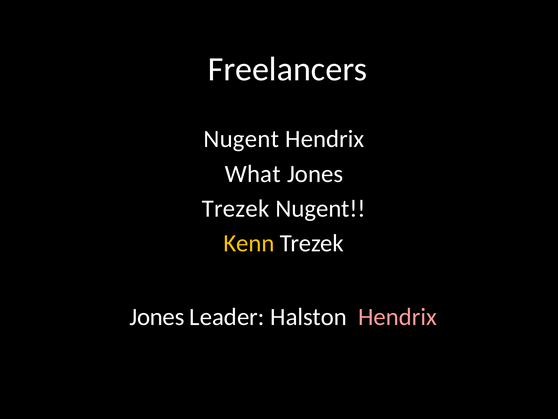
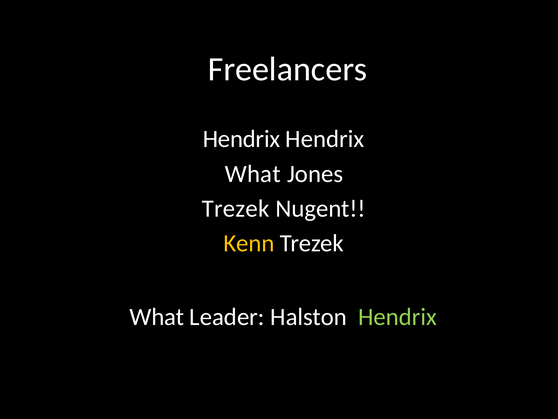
Nugent: Nugent -> Hendrix (241, 139)
Jones: Jones -> What (157, 317)
Hendrix colour: pink -> light green (398, 317)
